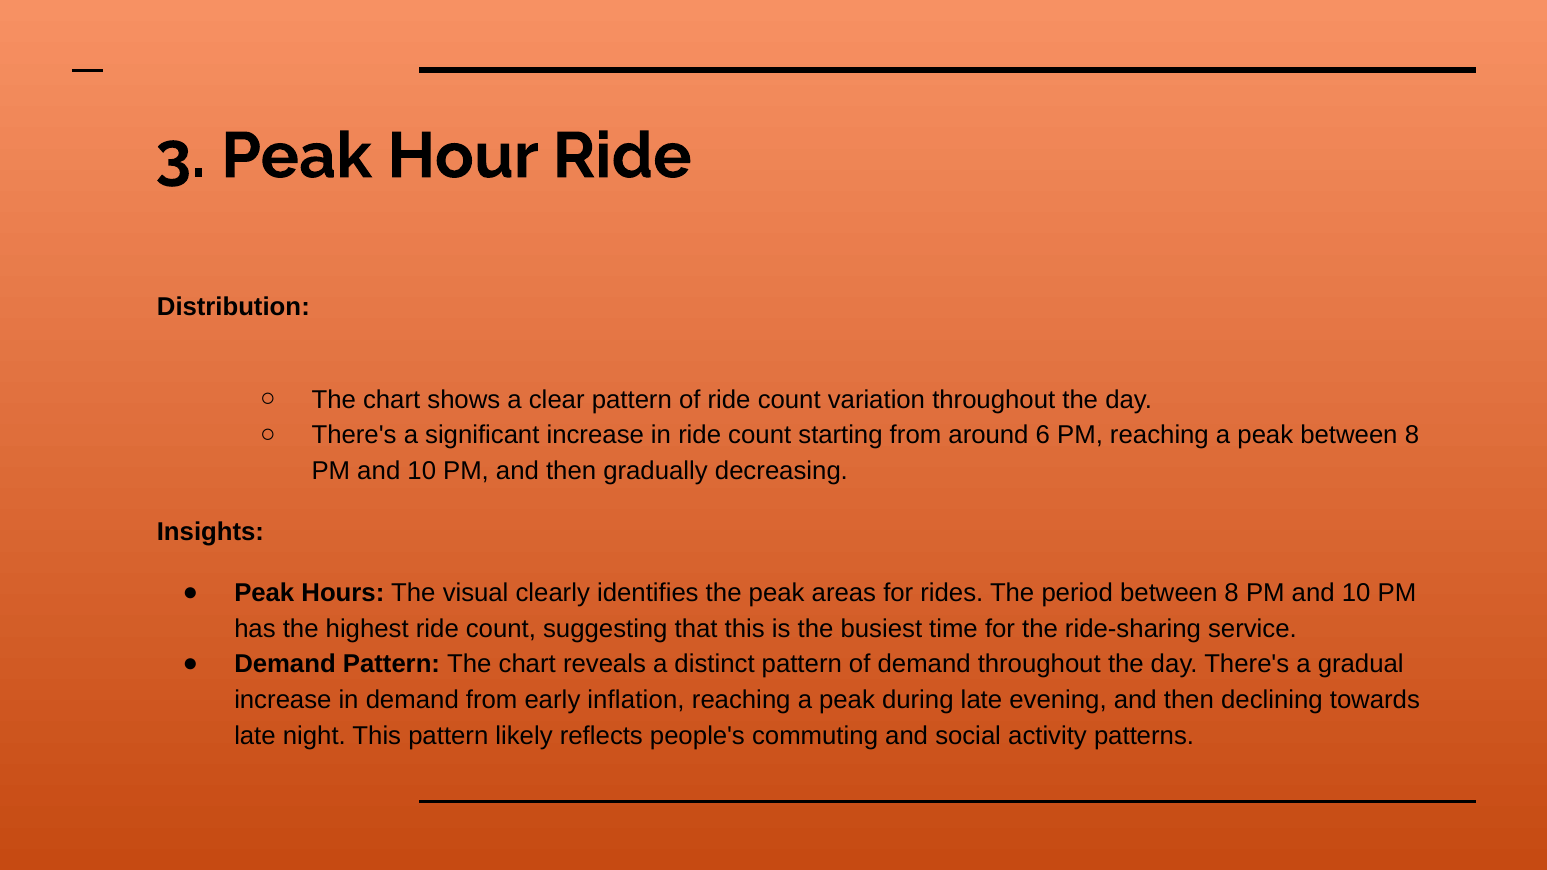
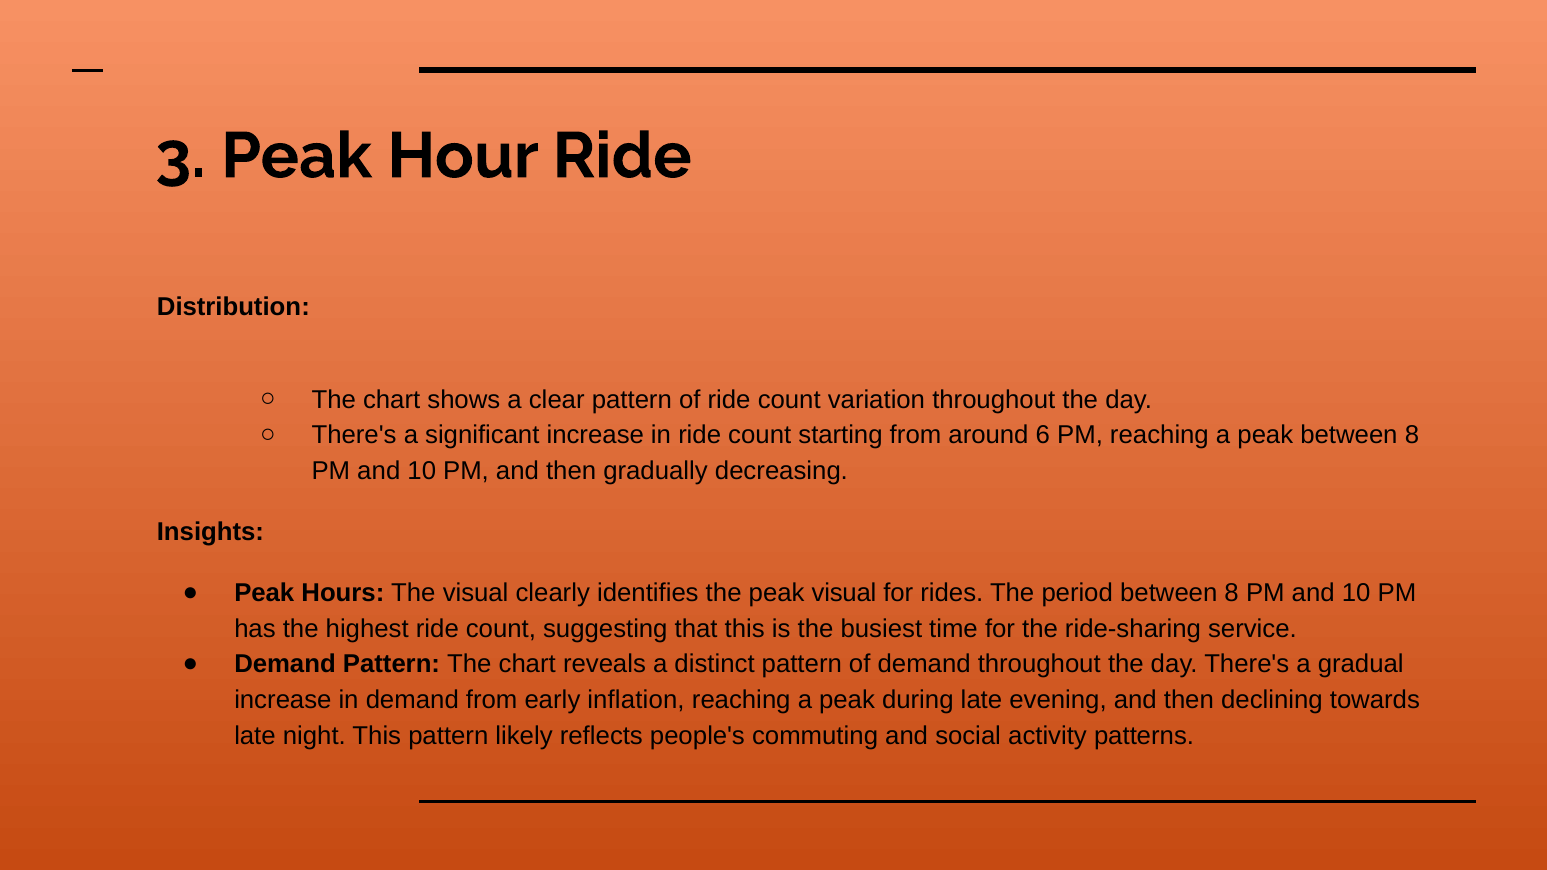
peak areas: areas -> visual (844, 593)
